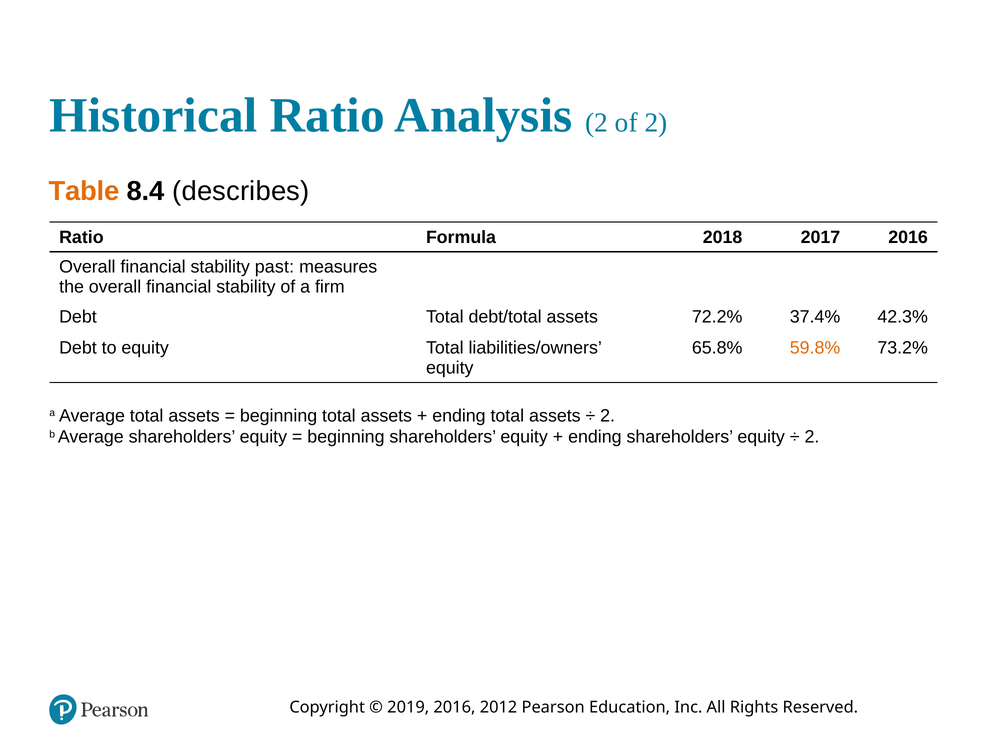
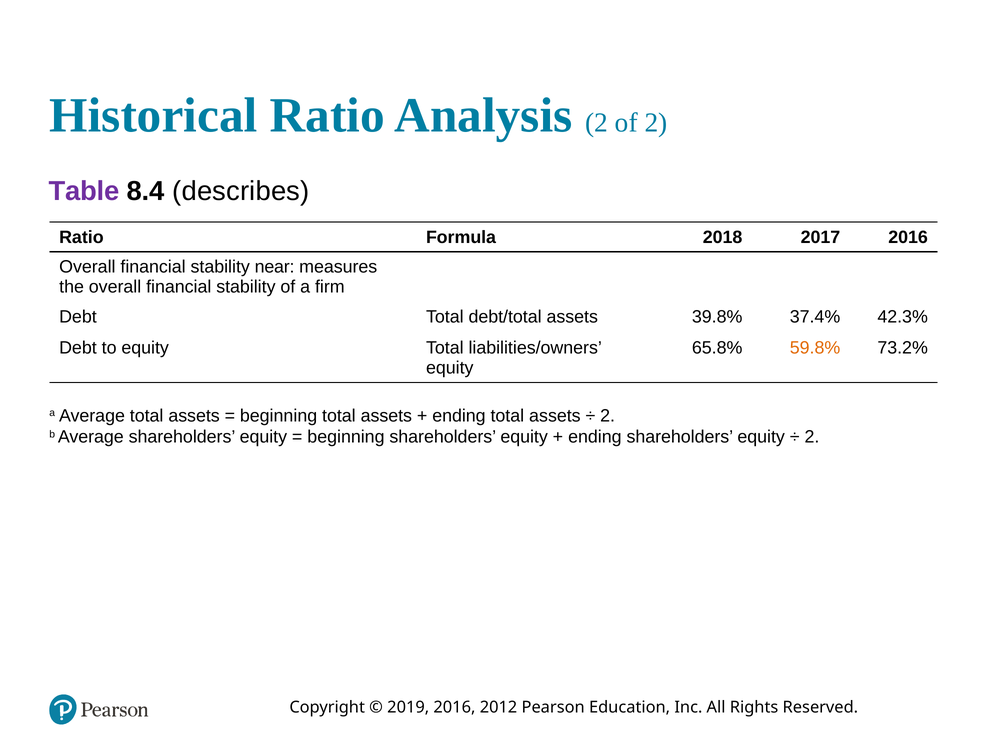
Table colour: orange -> purple (84, 191)
past: past -> near (275, 267)
72.2%: 72.2% -> 39.8% (717, 317)
